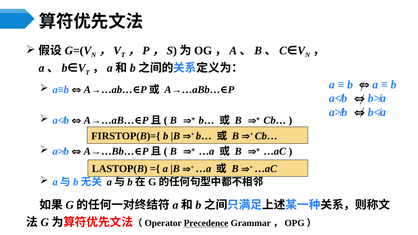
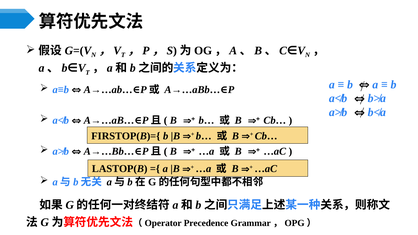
Precedence underline: present -> none (206, 223)
